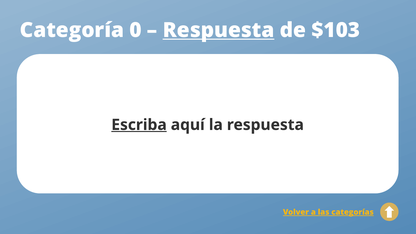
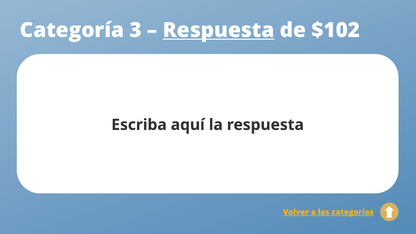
0: 0 -> 3 (136, 30)
$103: $103 -> $102 (336, 30)
Escriba underline: present -> none (139, 125)
